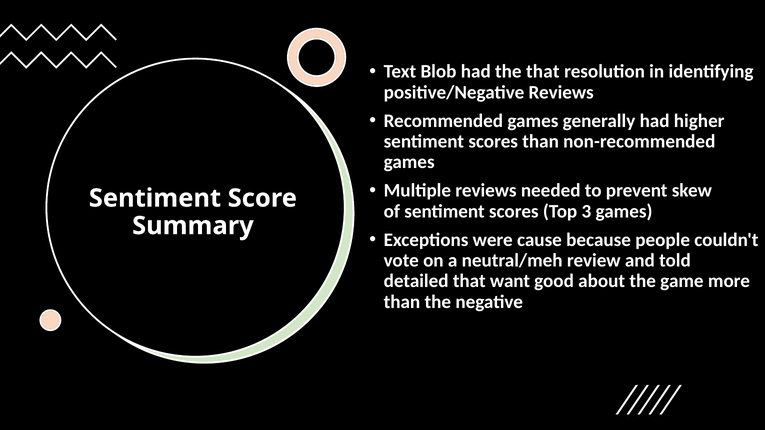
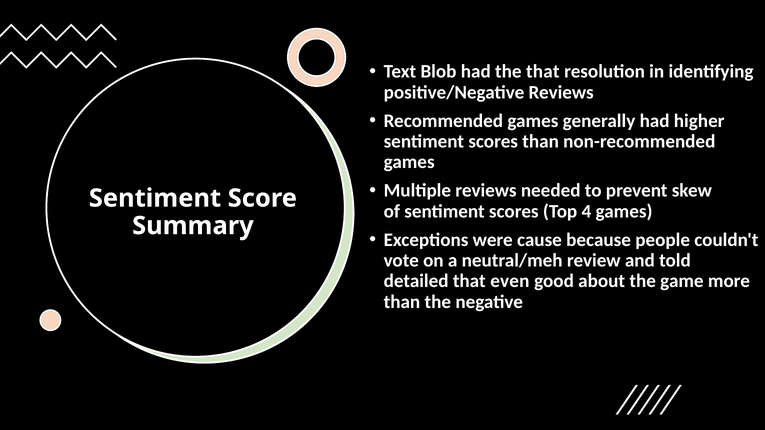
3: 3 -> 4 (586, 211)
want: want -> even (510, 281)
